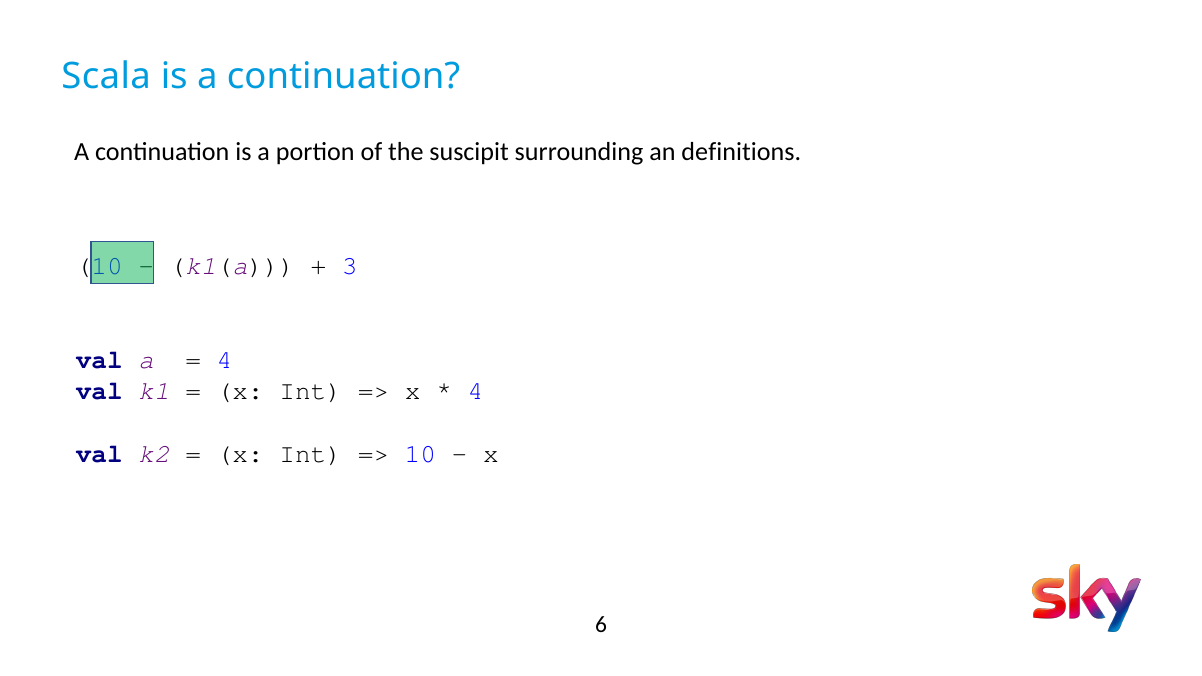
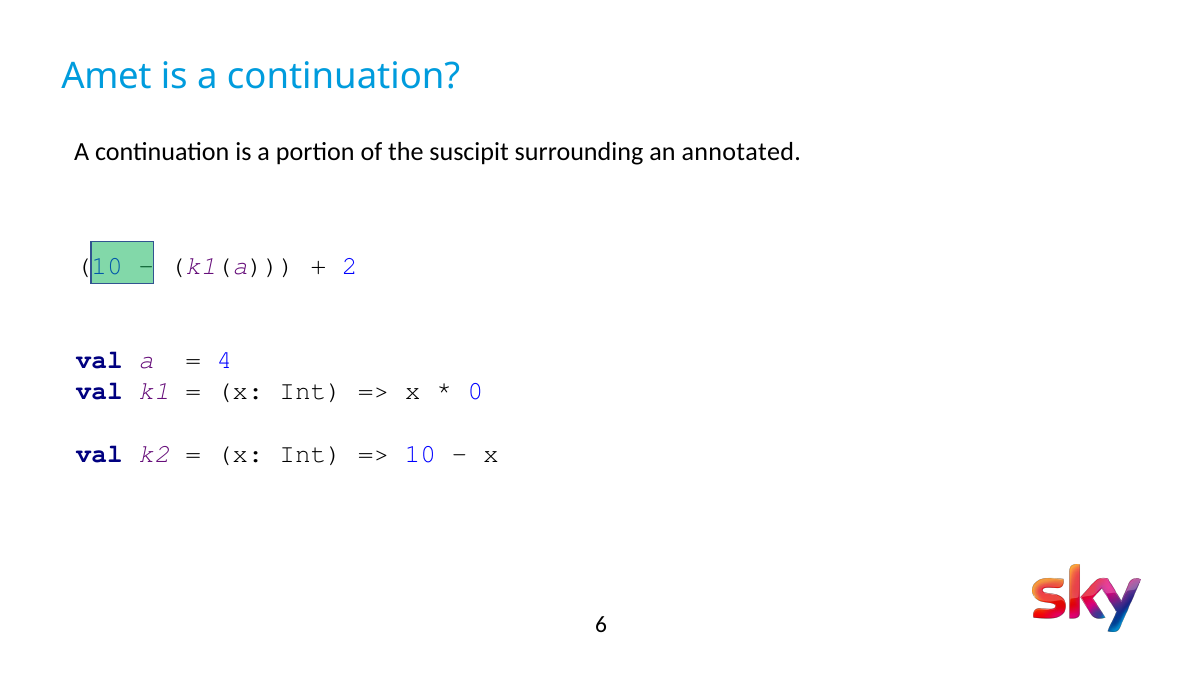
Scala: Scala -> Amet (106, 76)
definitions: definitions -> annotated (741, 152)
3: 3 -> 2 (350, 266)
4: 4 -> 0 (475, 391)
